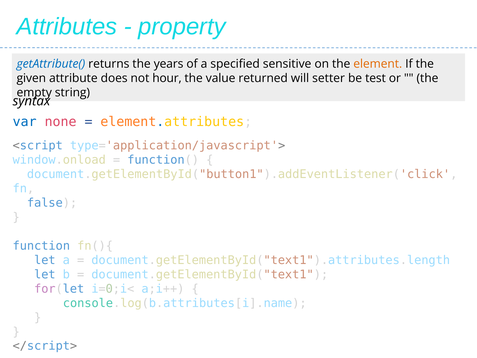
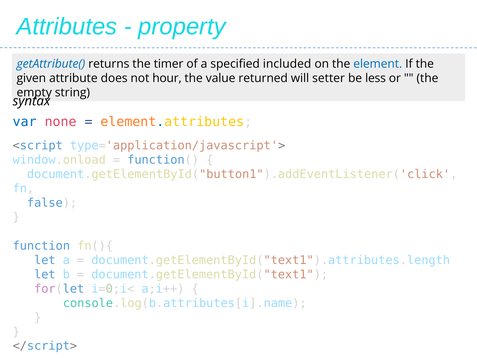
years: years -> timer (169, 64)
sensitive: sensitive -> included (287, 64)
element colour: orange -> blue (378, 64)
test: test -> less (376, 78)
